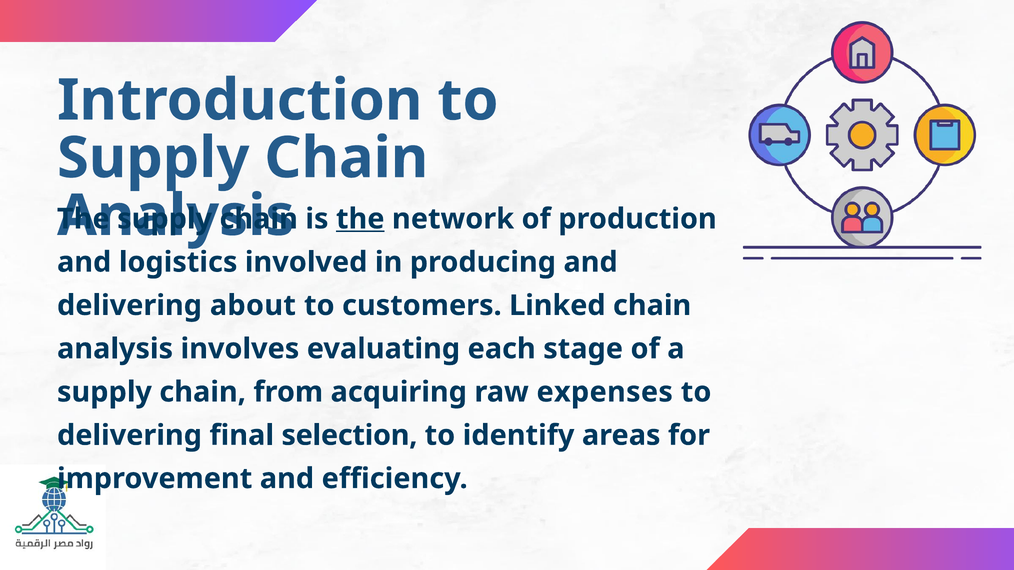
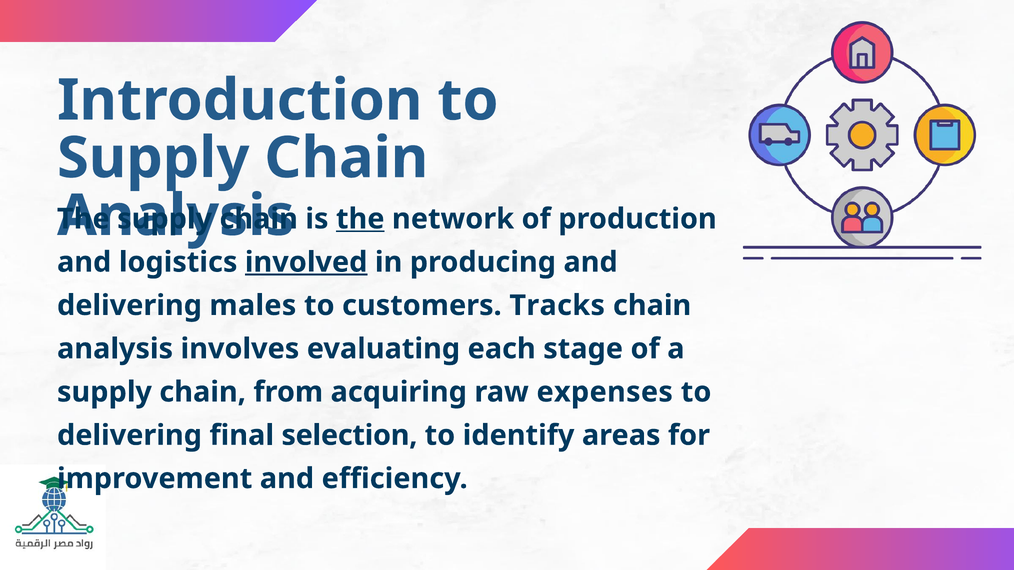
involved underline: none -> present (306, 262)
about: about -> males (253, 306)
Linked: Linked -> Tracks (557, 306)
